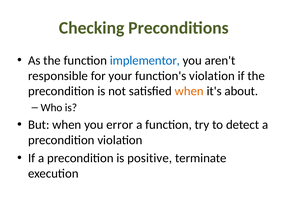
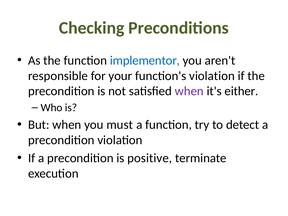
when colour: orange -> purple (189, 91)
about: about -> either (241, 91)
error: error -> must (120, 125)
